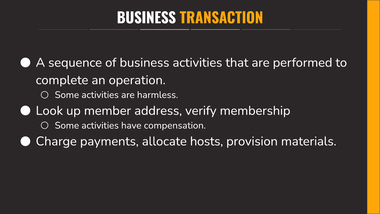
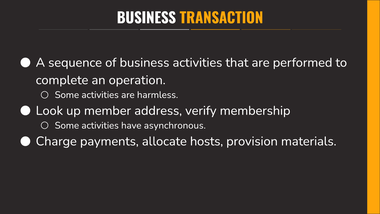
compensation: compensation -> asynchronous (175, 125)
